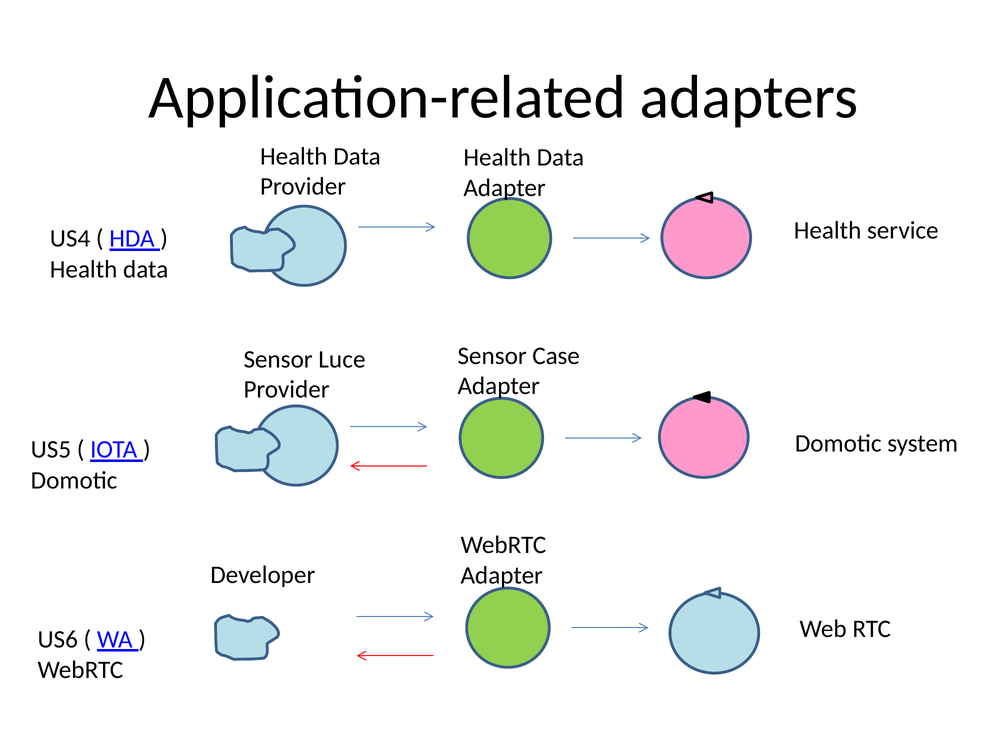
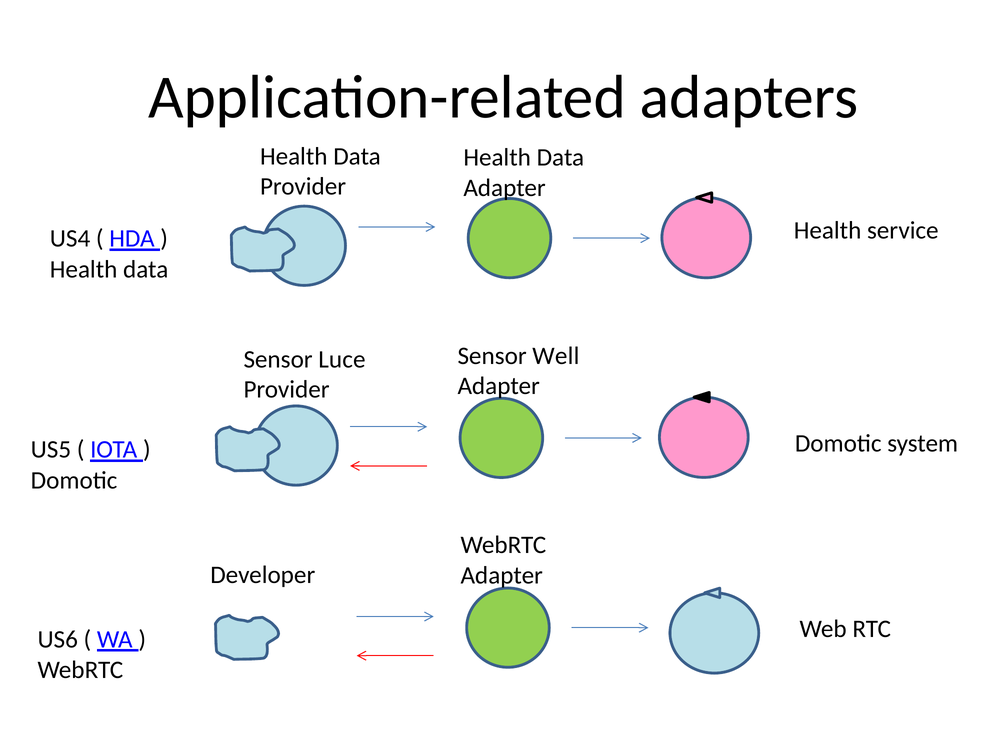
Case: Case -> Well (556, 356)
